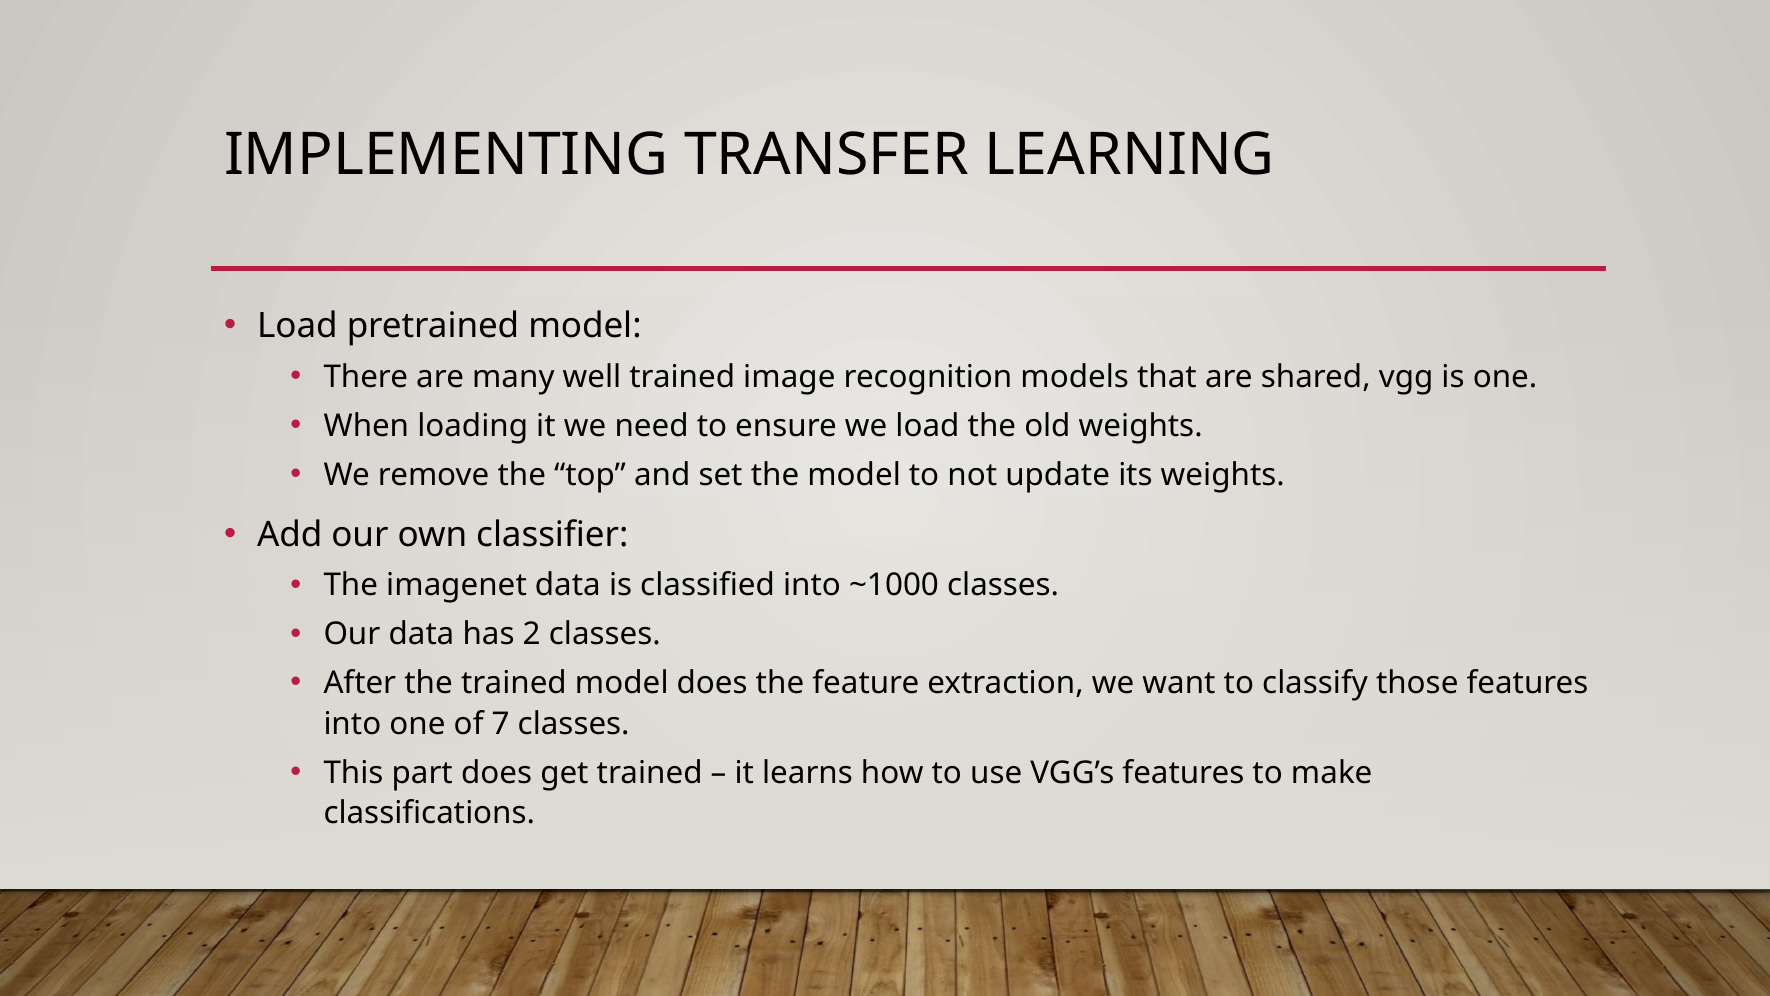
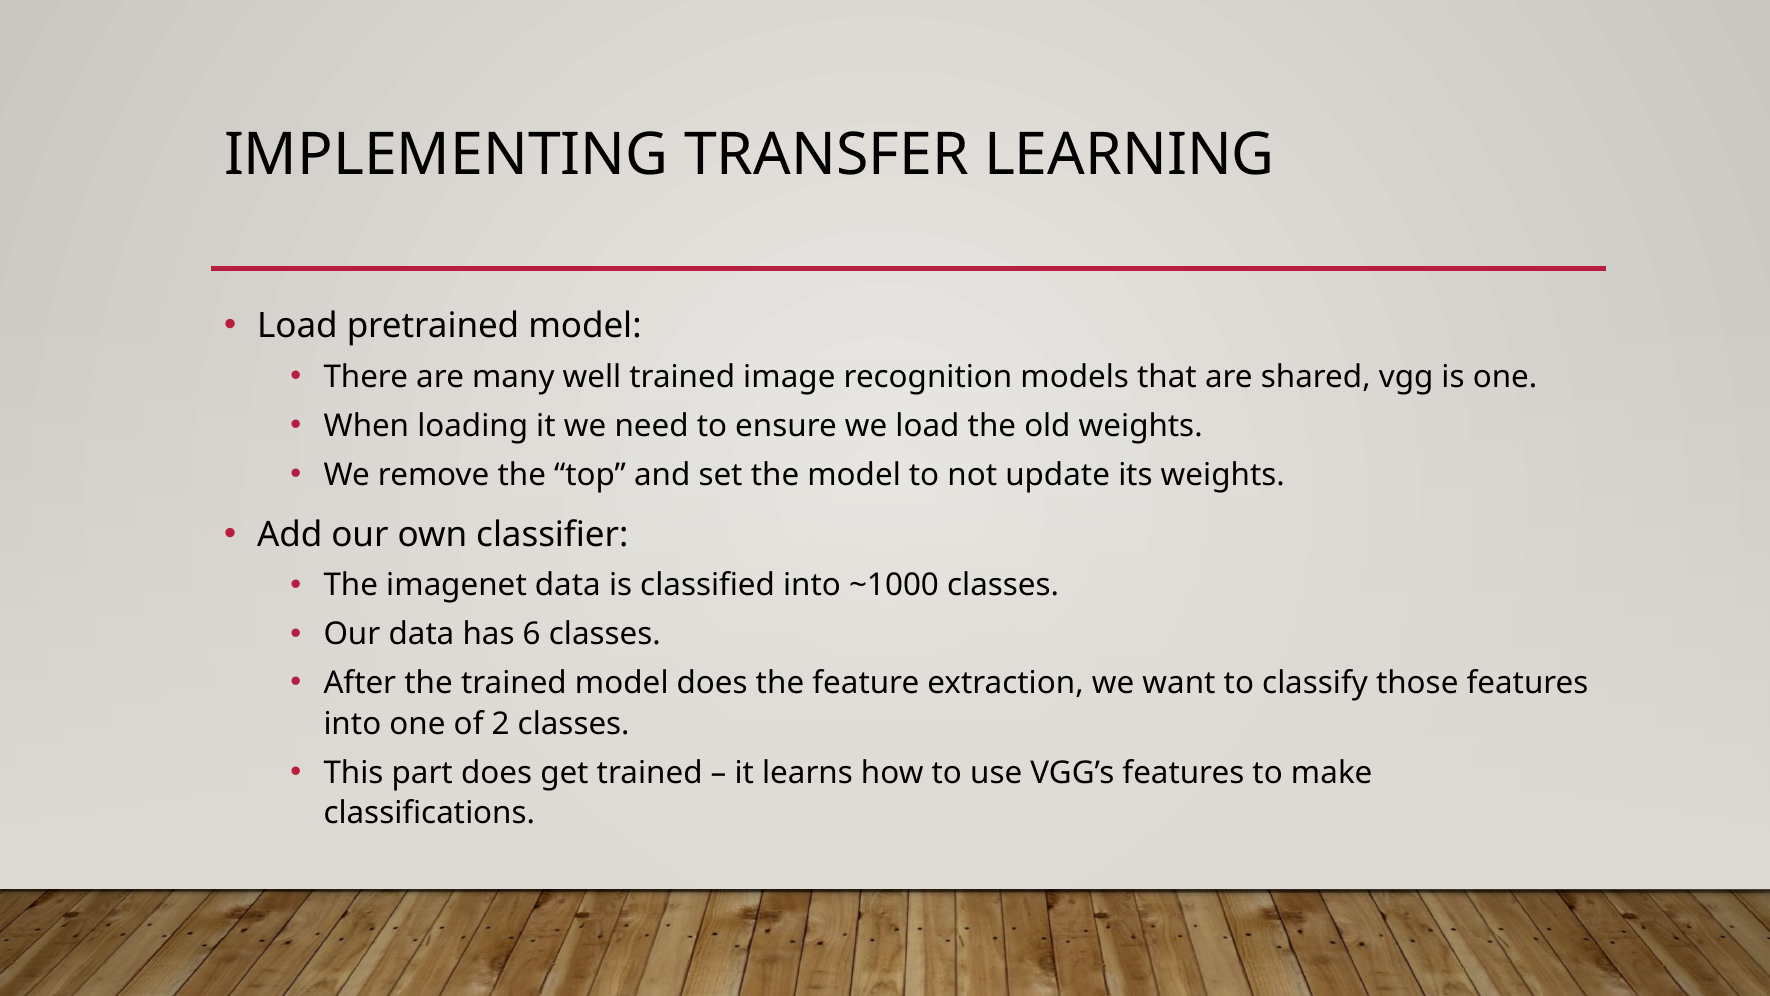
2: 2 -> 6 (532, 634)
7: 7 -> 2 (500, 724)
